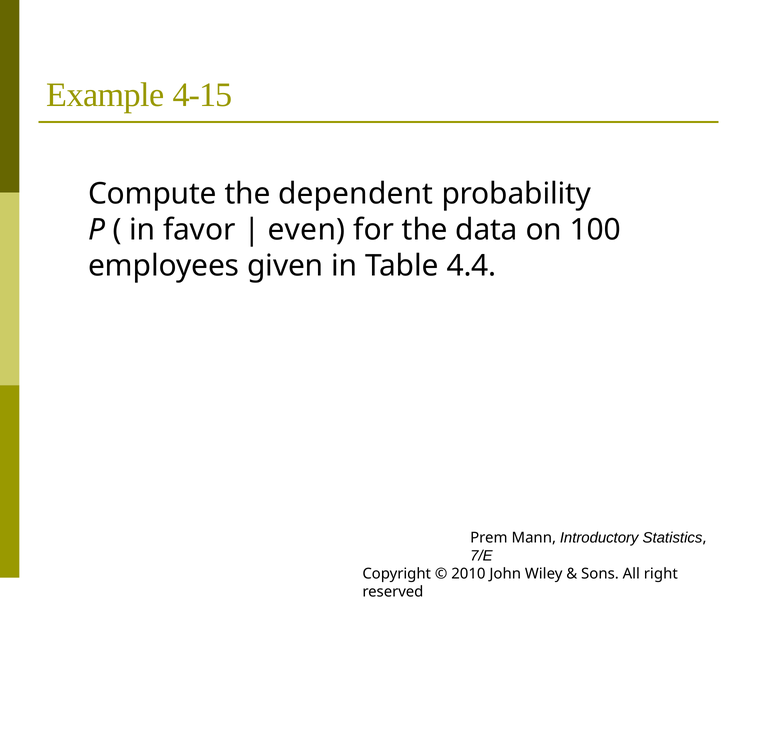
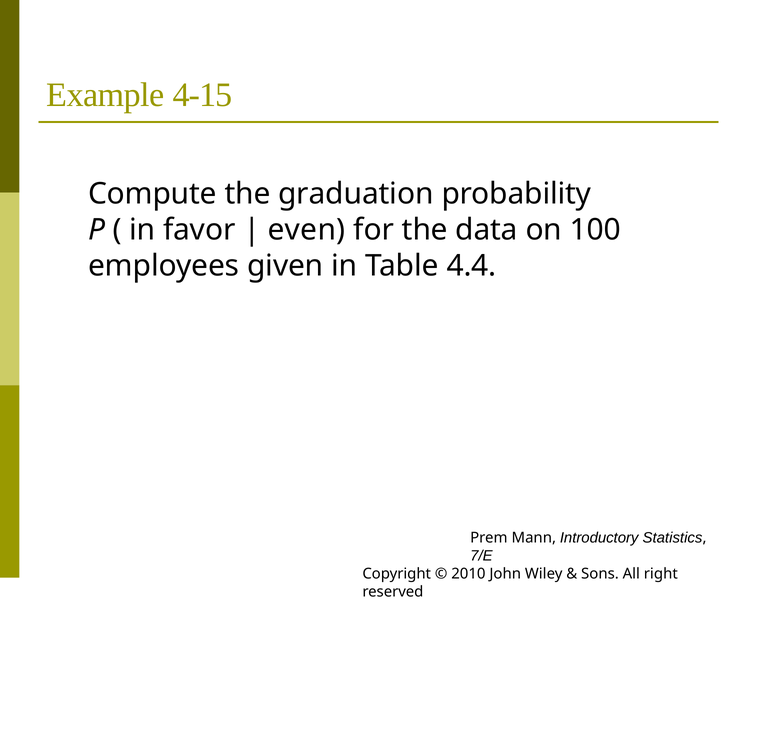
dependent: dependent -> graduation (356, 194)
